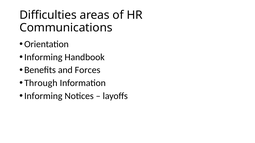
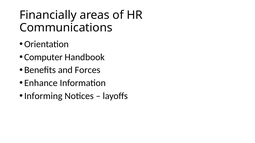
Difficulties: Difficulties -> Financially (48, 15)
Informing: Informing -> Computer (43, 57)
Through: Through -> Enhance (41, 83)
